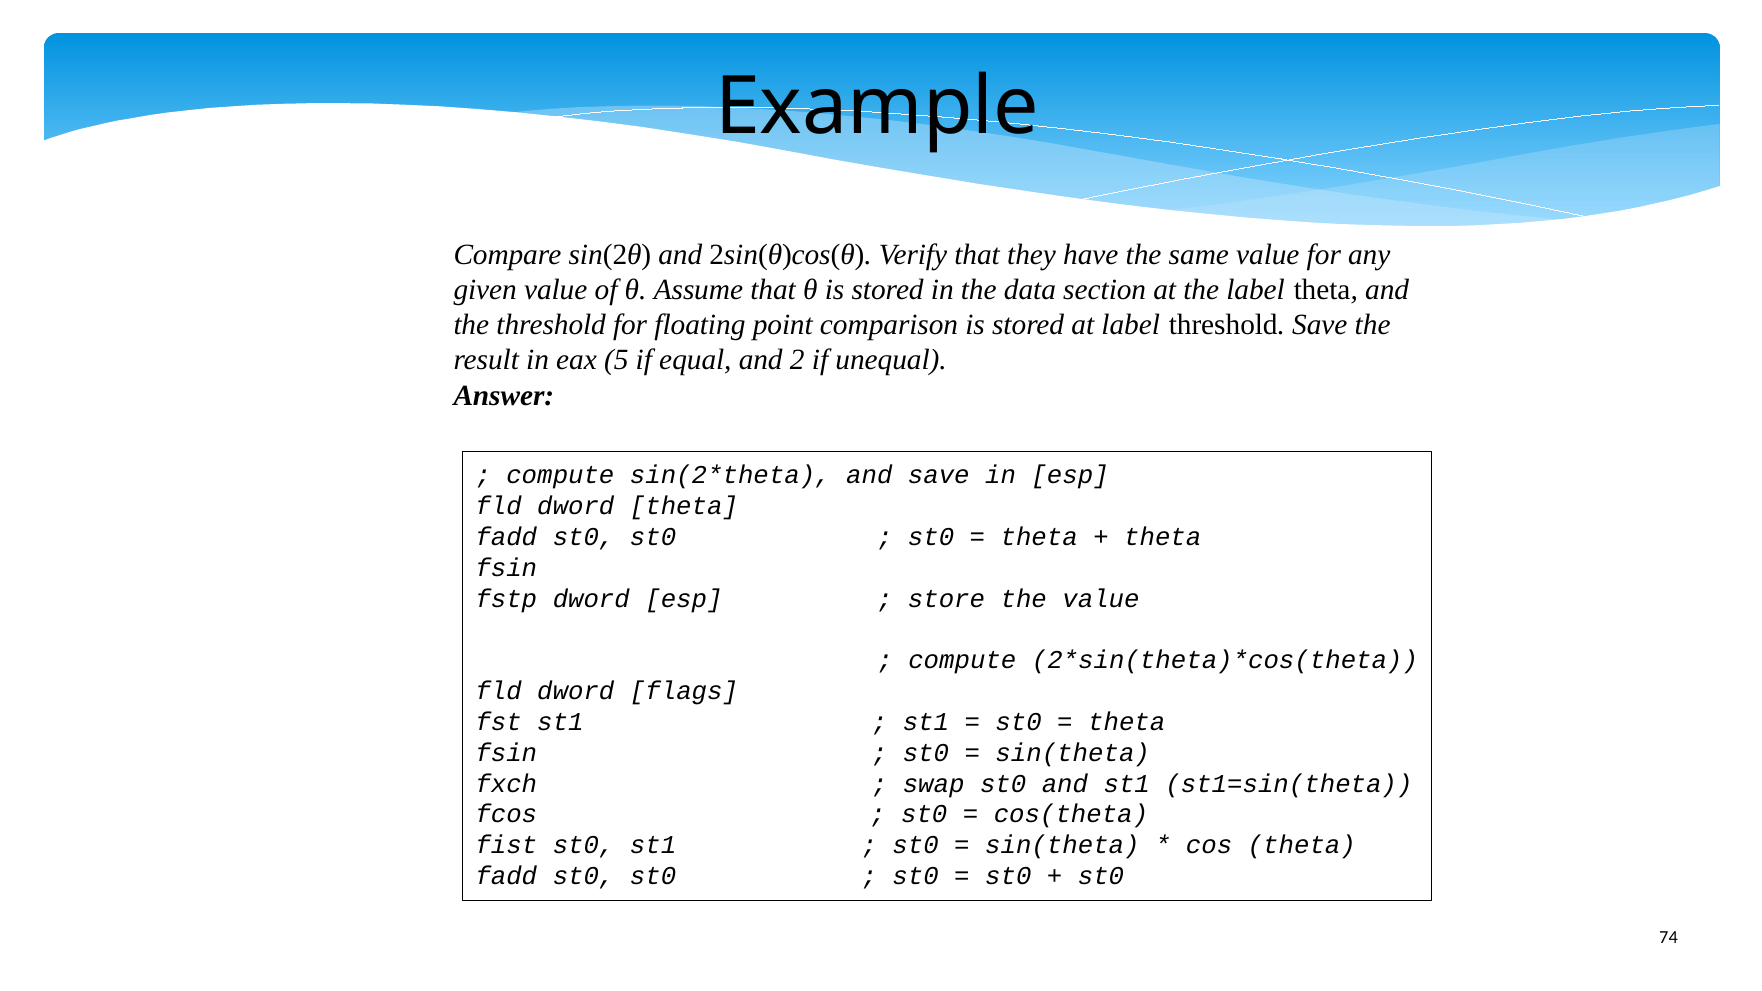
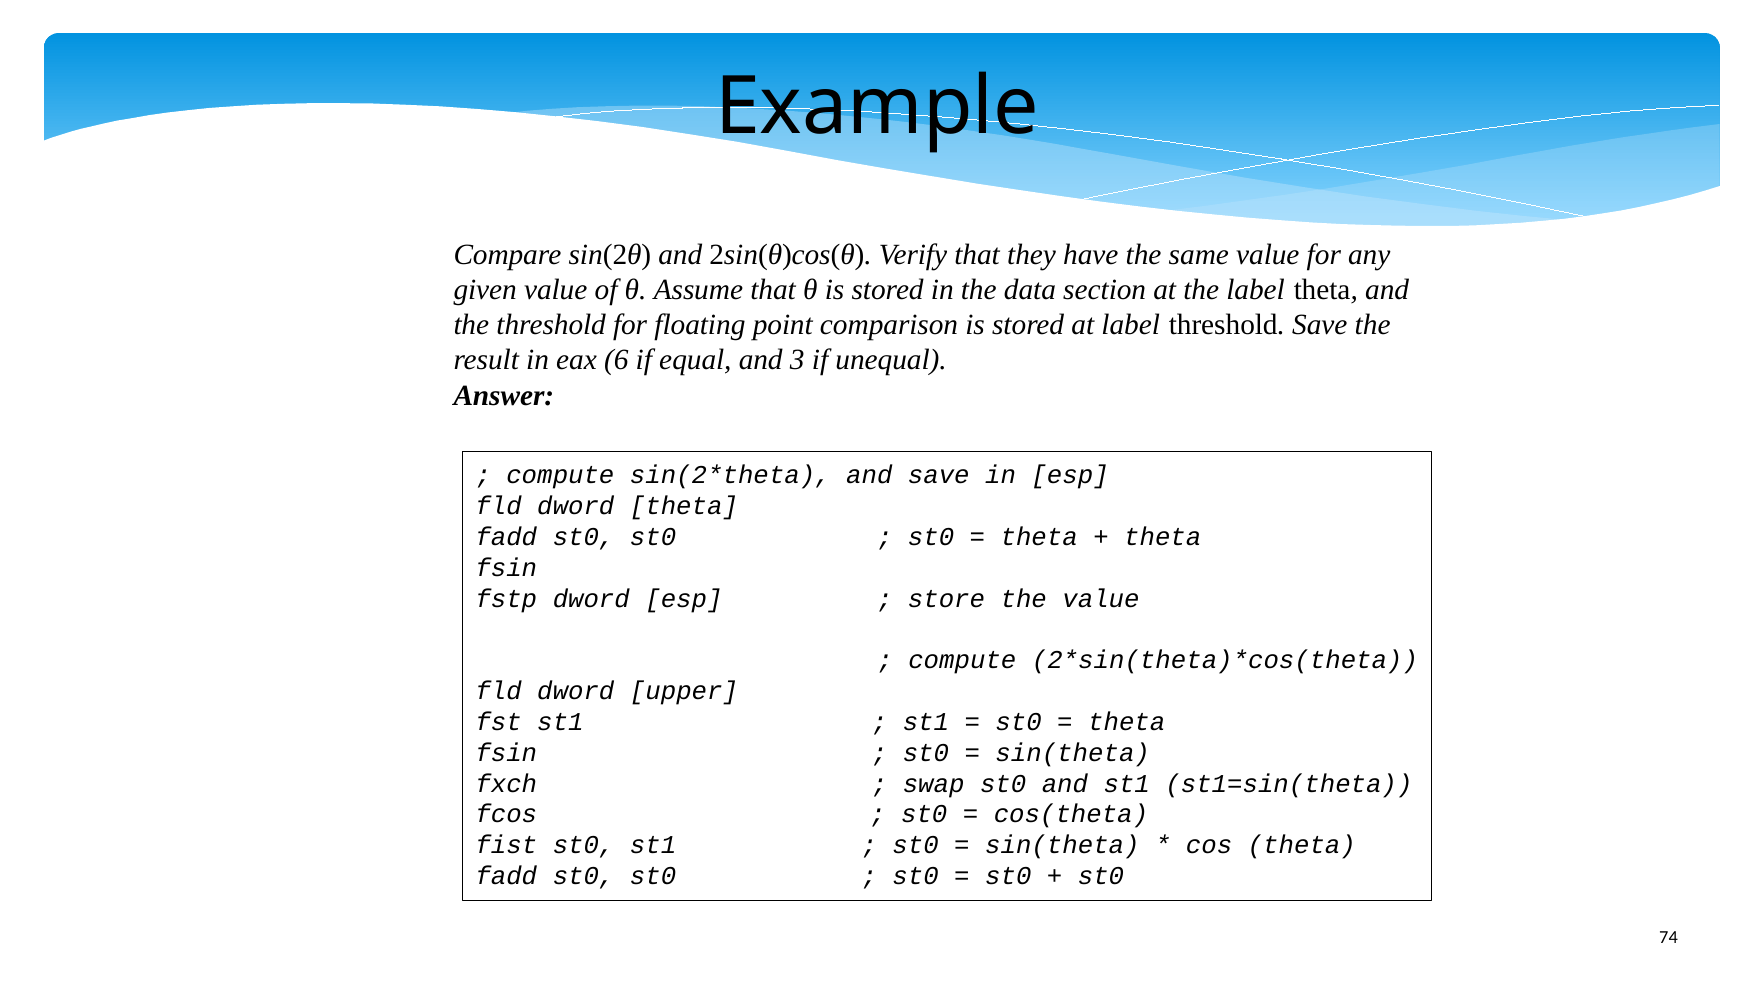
5: 5 -> 6 (616, 360)
2: 2 -> 3 (797, 360)
flags: flags -> upper (684, 691)
